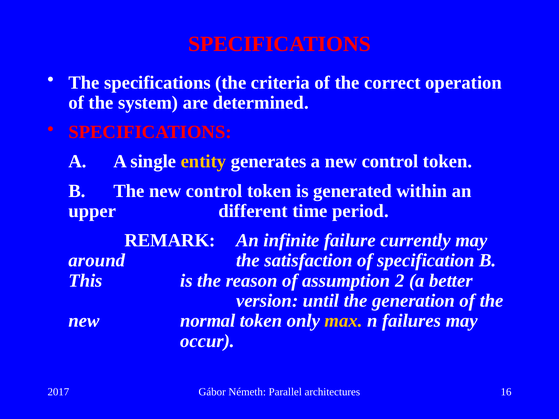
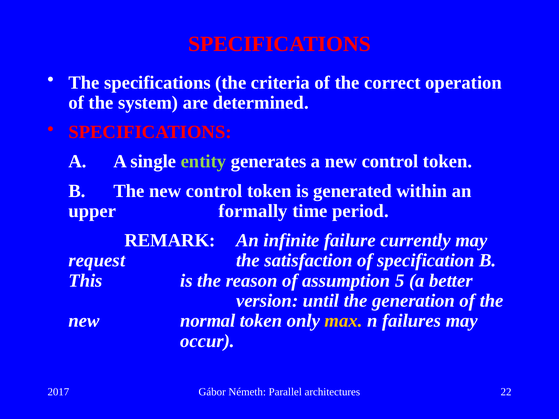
entity colour: yellow -> light green (203, 162)
different: different -> formally (253, 211)
around: around -> request (97, 261)
2: 2 -> 5 (400, 281)
16: 16 -> 22 (506, 392)
